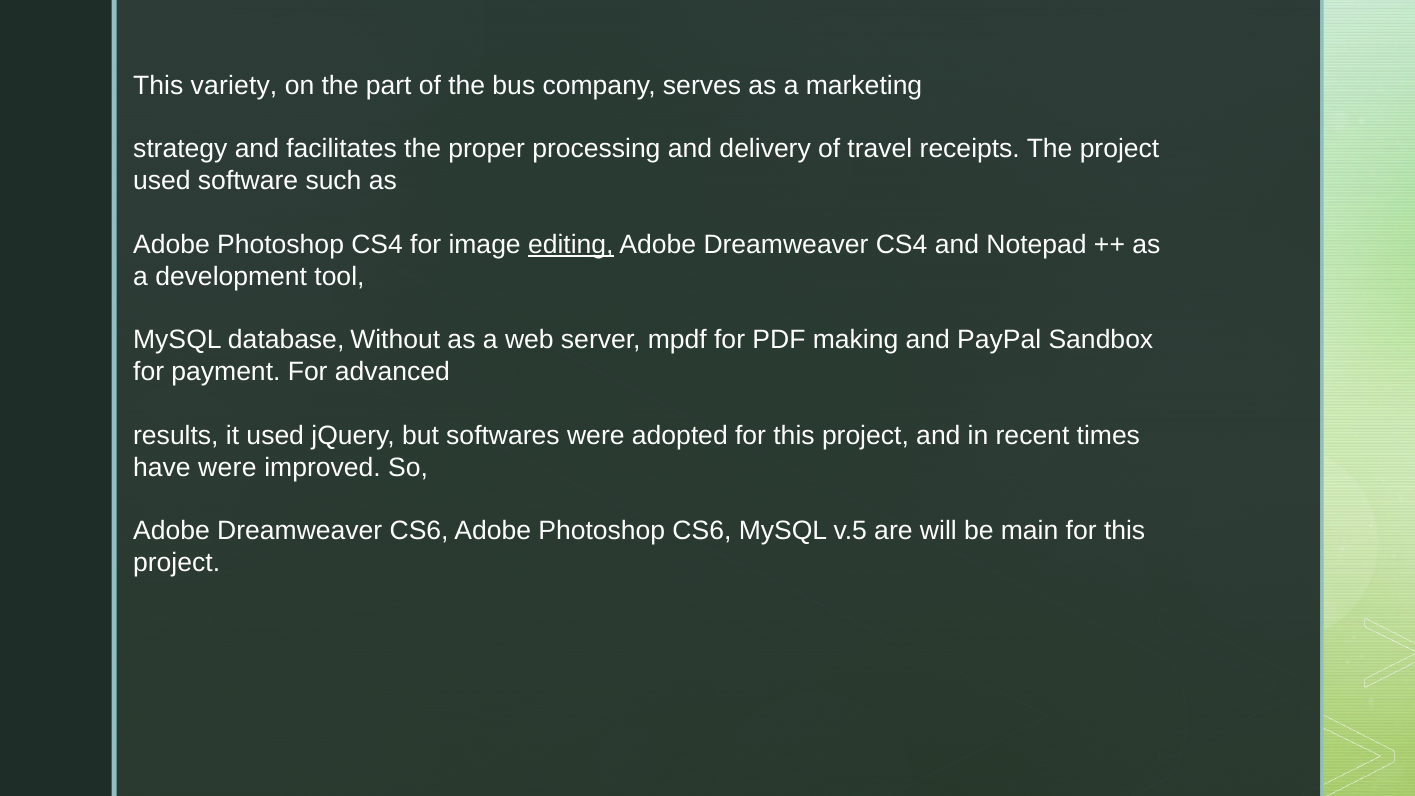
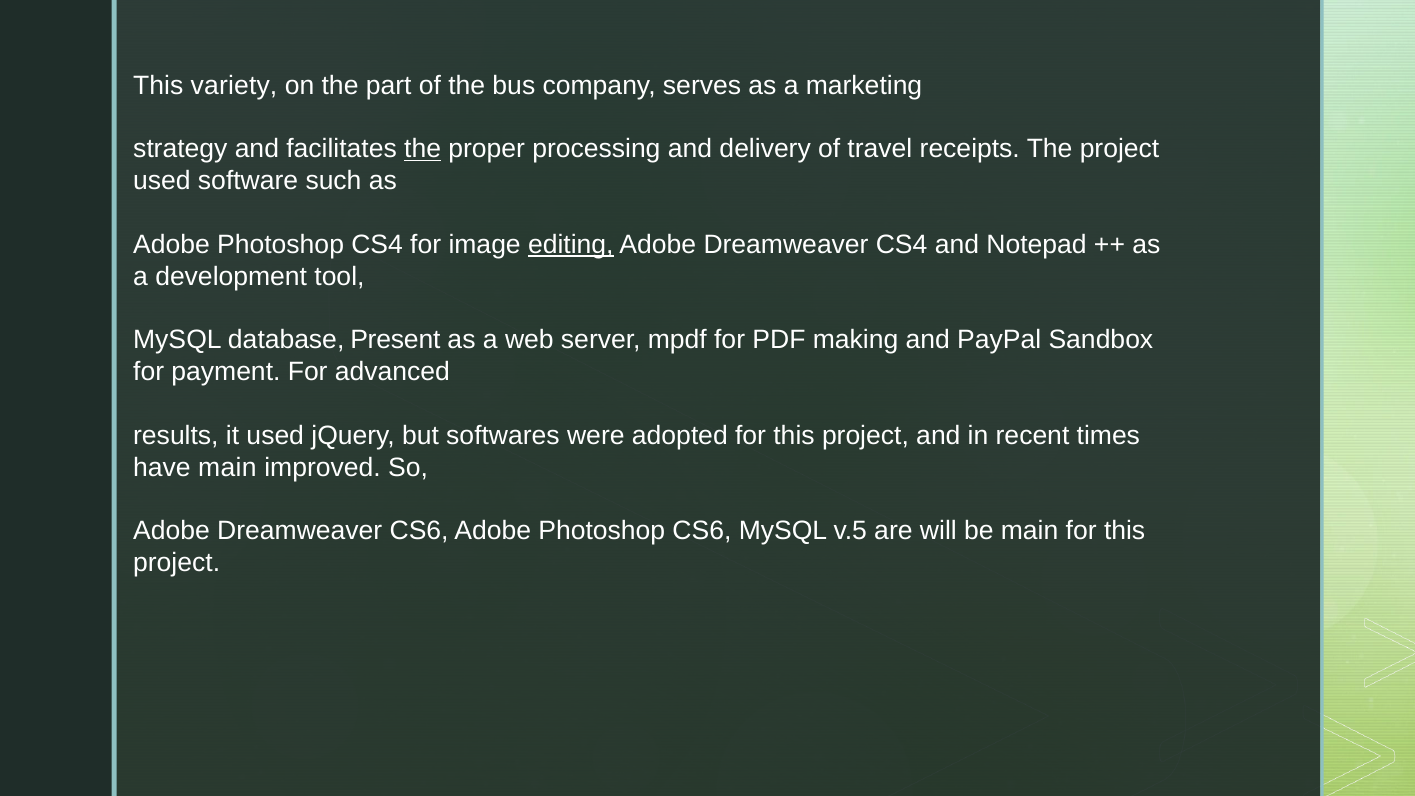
the underline: none -> present (423, 149)
Without: Without -> Present (395, 340)
have were: were -> main (227, 468)
